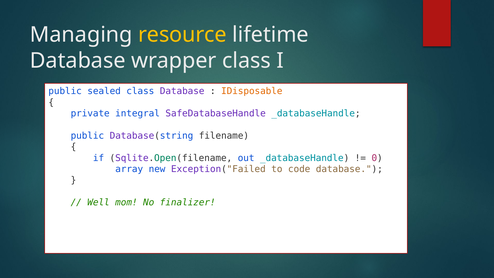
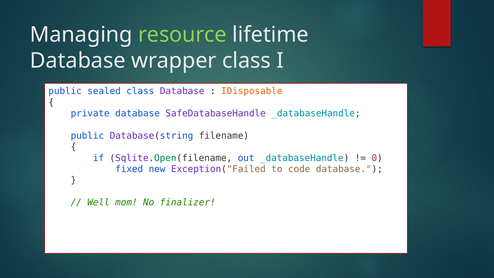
resource colour: yellow -> light green (182, 35)
private integral: integral -> database (138, 113)
array: array -> fixed (129, 169)
